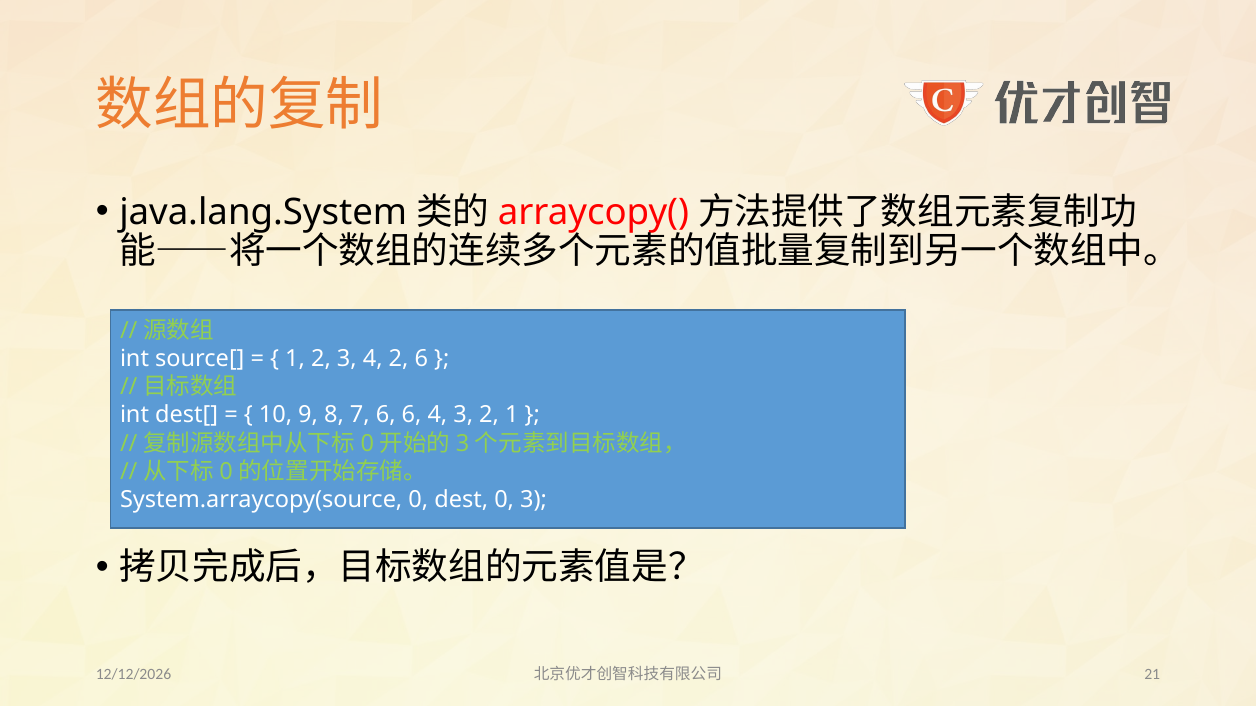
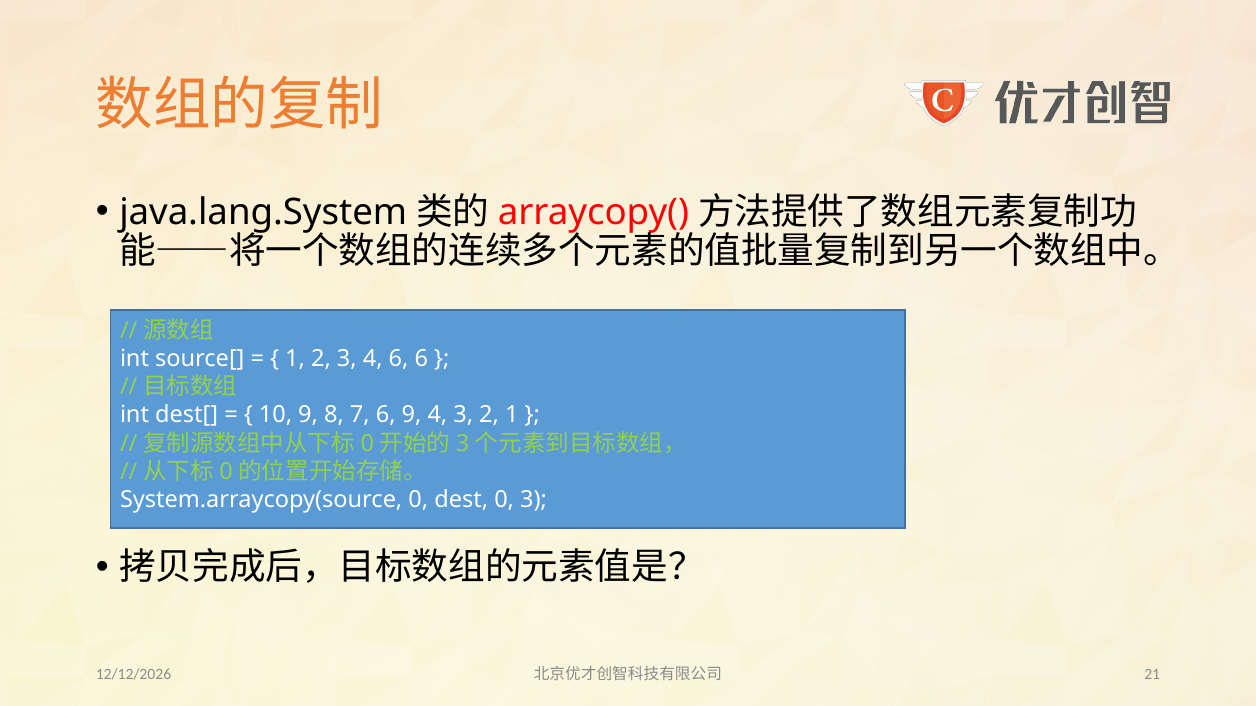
4 2: 2 -> 6 (399, 359)
6 6: 6 -> 9 (412, 415)
